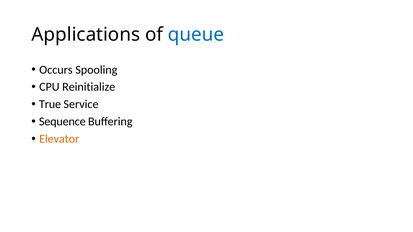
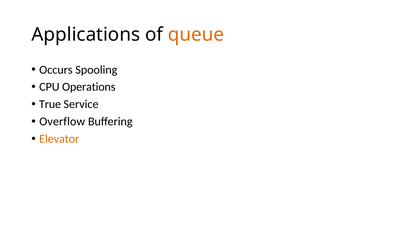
queue colour: blue -> orange (196, 35)
Reinitialize: Reinitialize -> Operations (89, 87)
Sequence: Sequence -> Overflow (62, 122)
